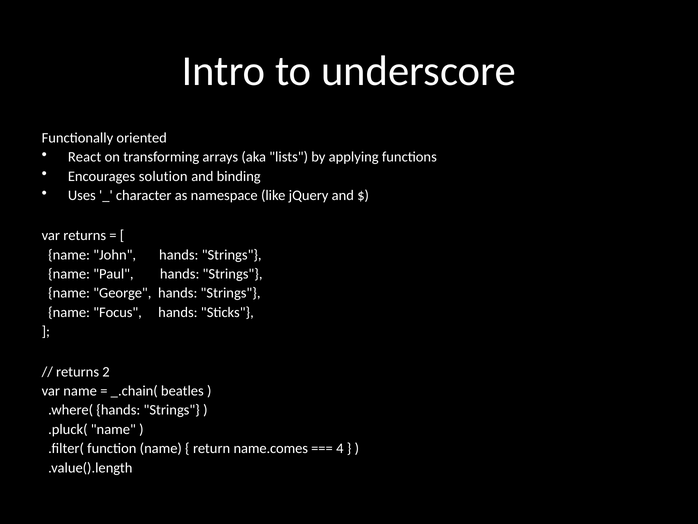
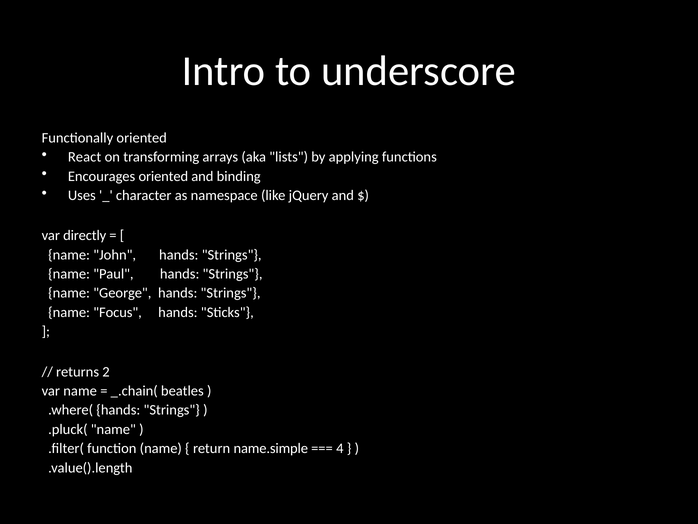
Encourages solution: solution -> oriented (163, 176)
var returns: returns -> directly (85, 235)
name.comes: name.comes -> name.simple (271, 448)
